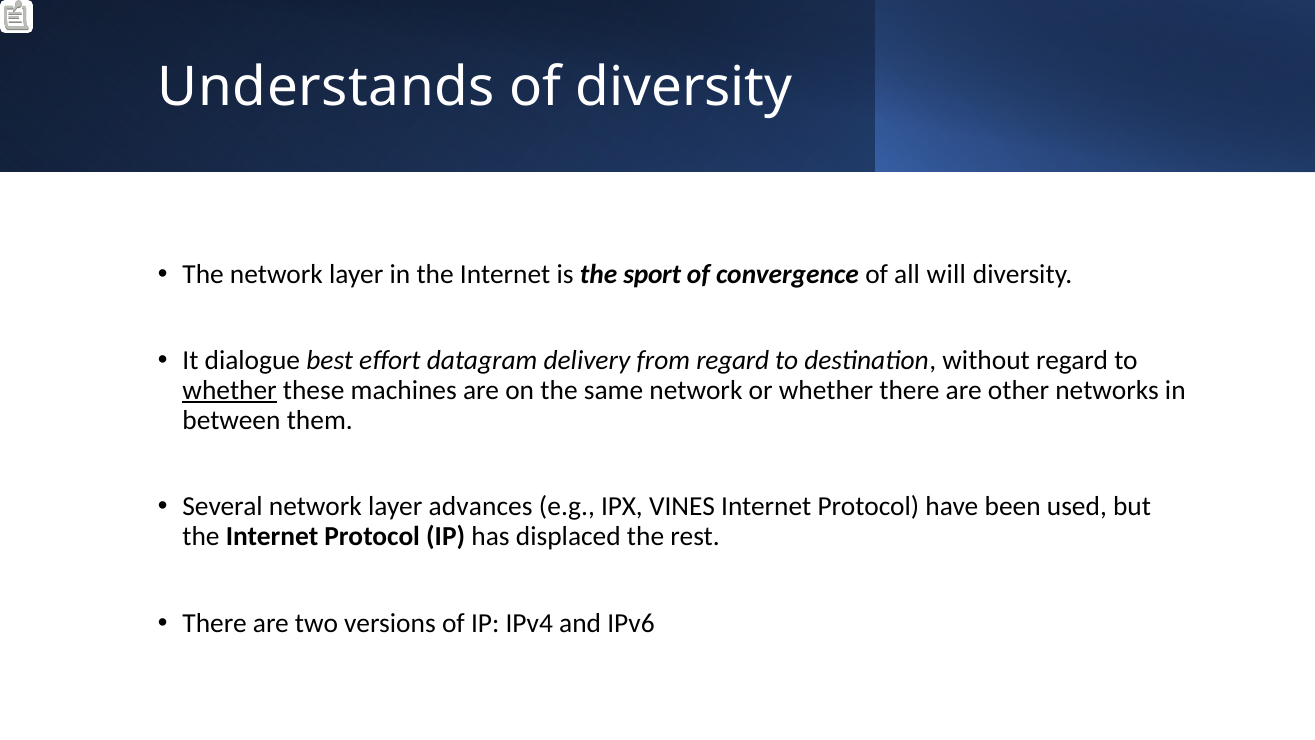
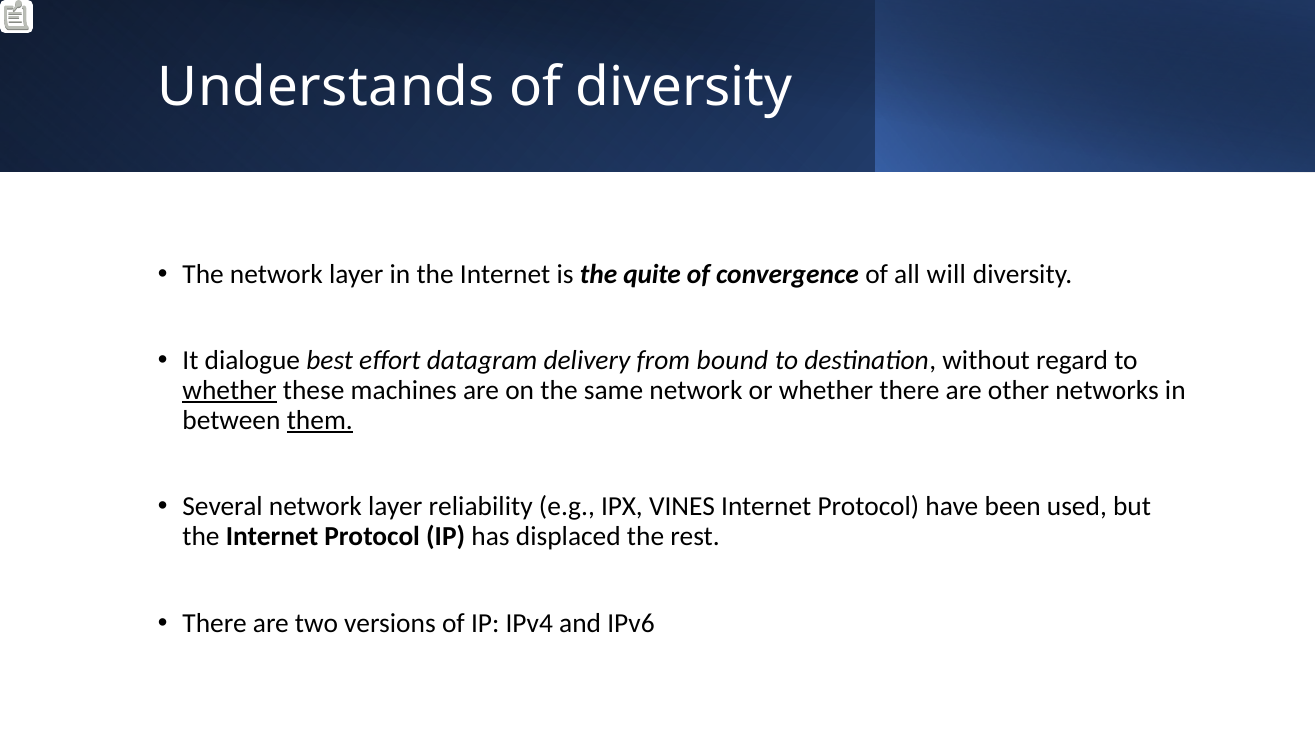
sport: sport -> quite (652, 274)
from regard: regard -> bound (733, 361)
them underline: none -> present (320, 420)
advances: advances -> reliability (481, 507)
